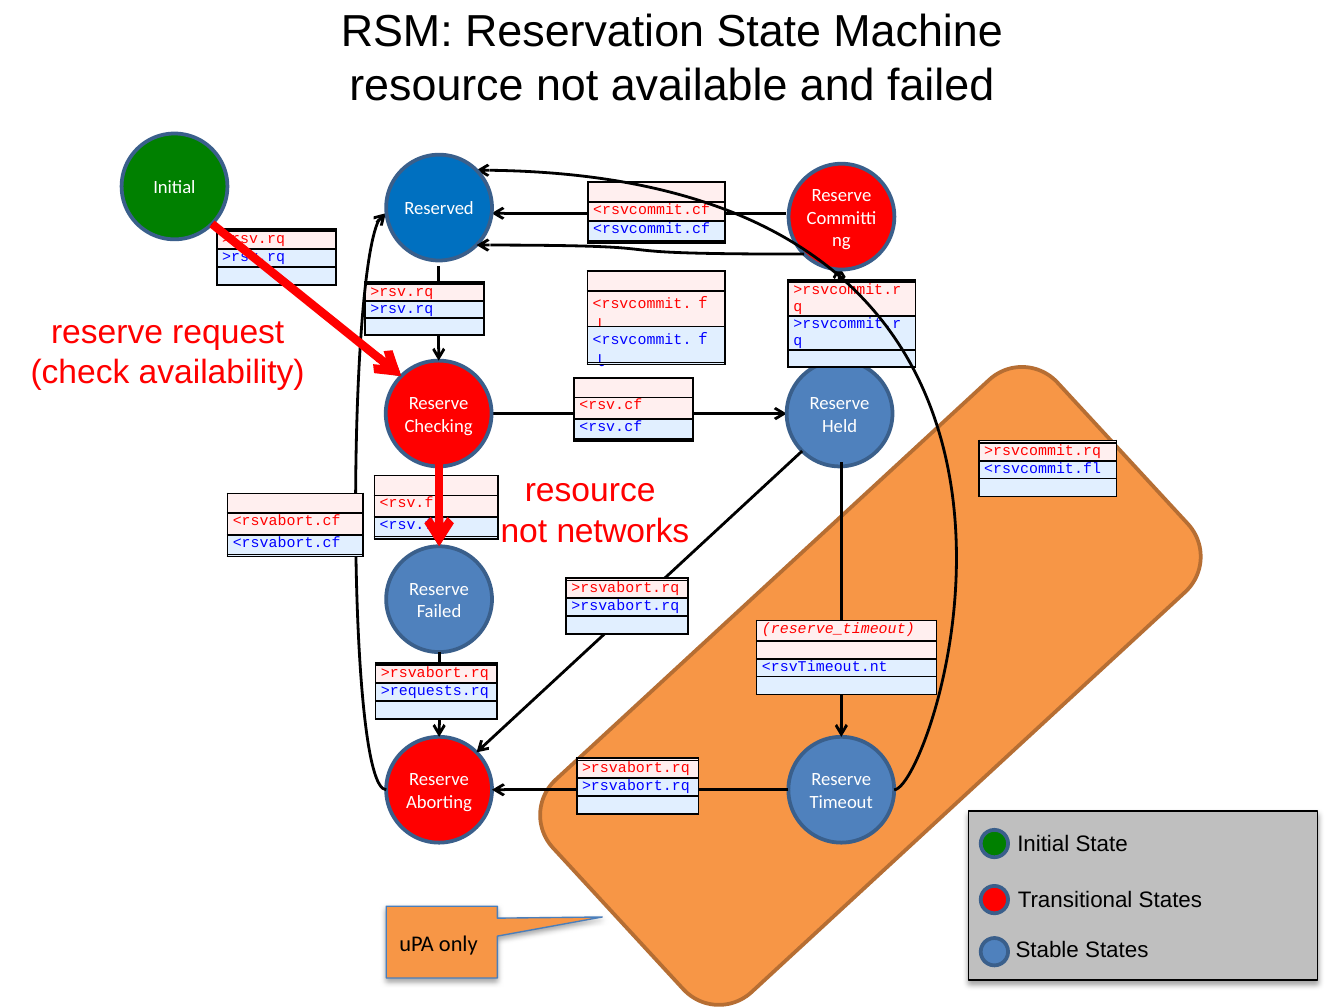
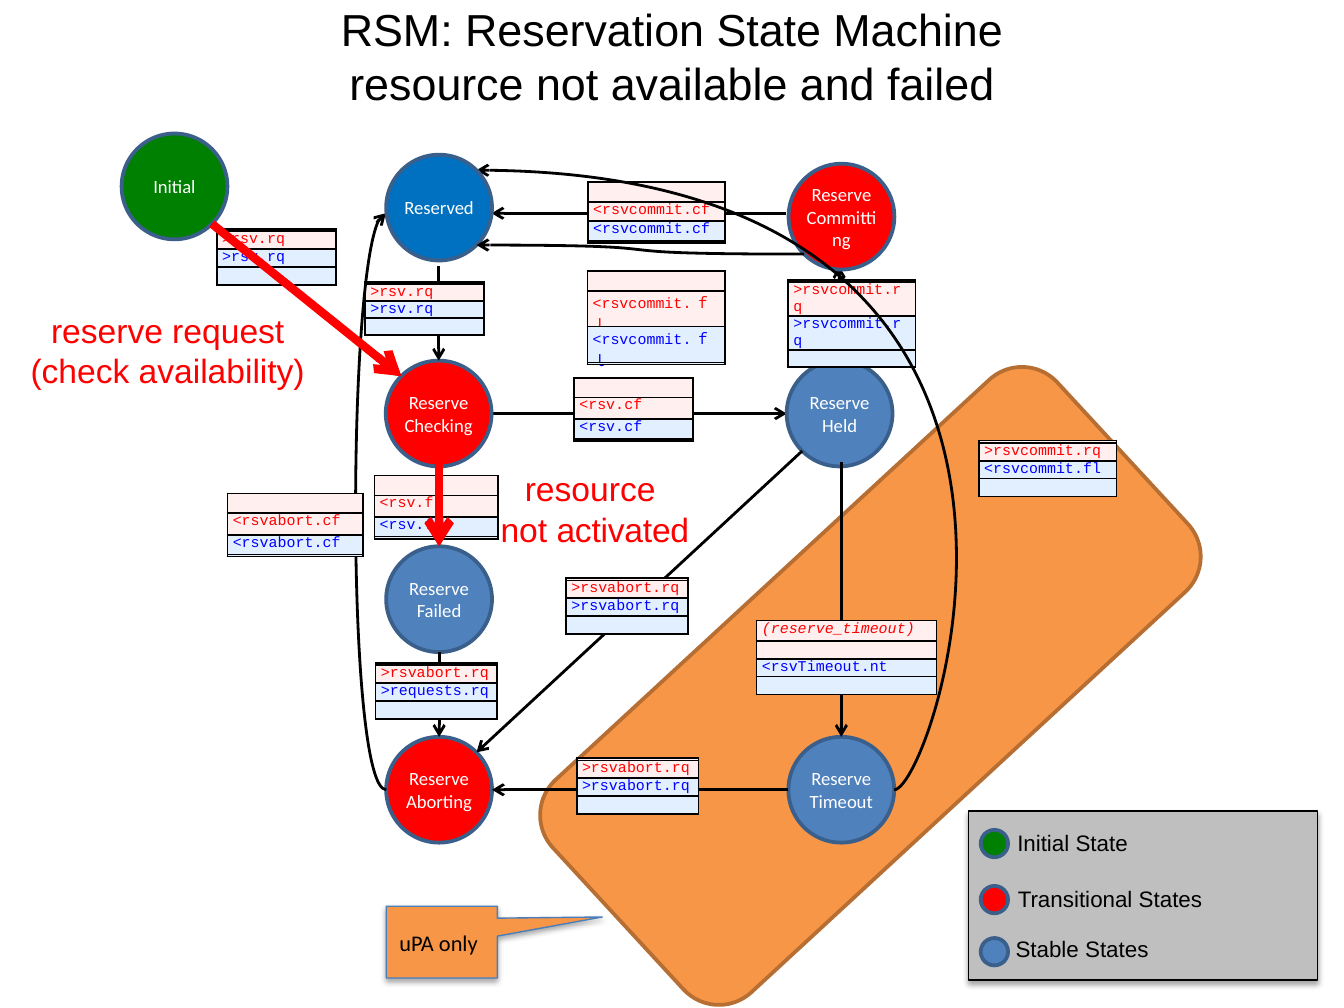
networks: networks -> activated (623, 531)
